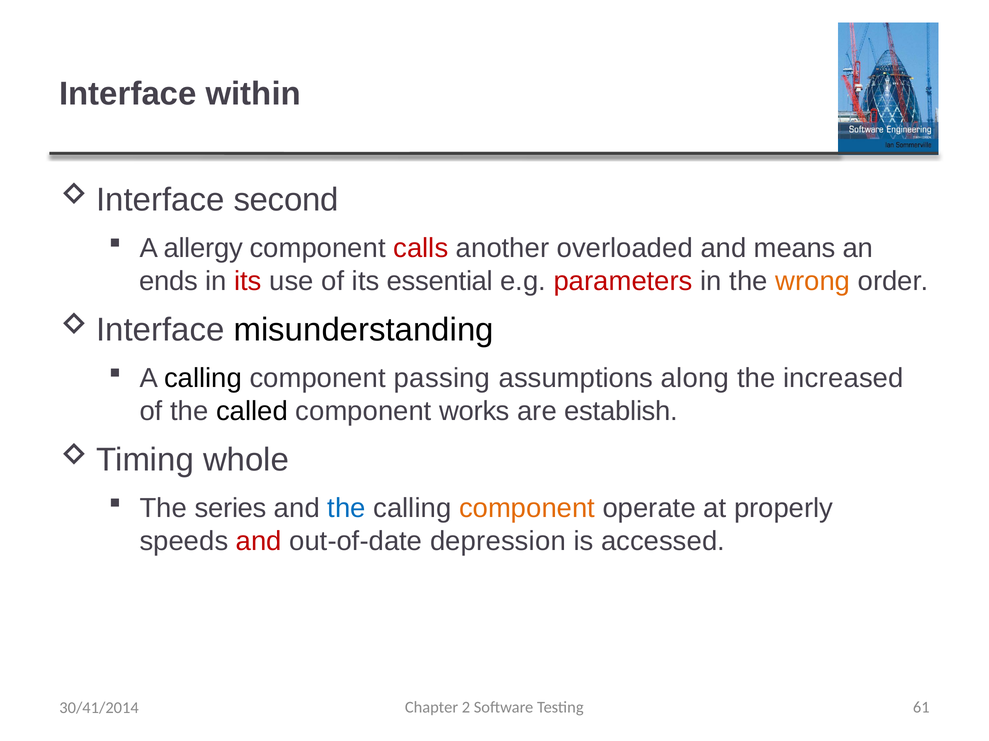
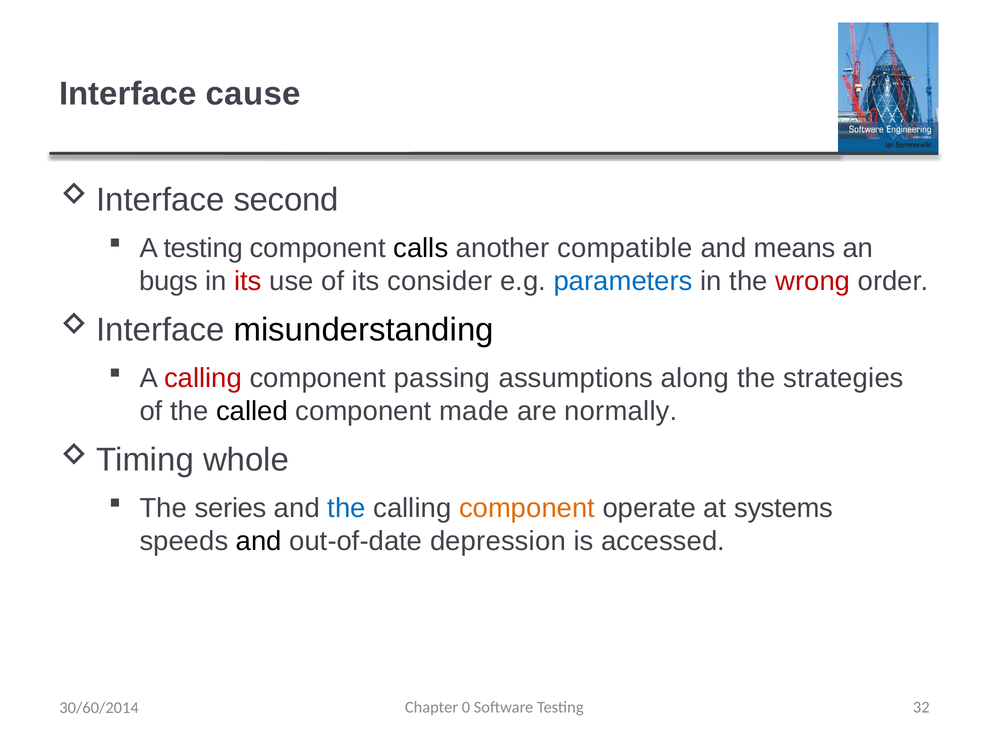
within: within -> cause (253, 94)
A allergy: allergy -> testing (203, 248)
calls colour: red -> black (421, 248)
overloaded: overloaded -> compatible (625, 248)
ends: ends -> bugs (169, 281)
essential: essential -> consider (440, 281)
parameters colour: red -> blue (623, 281)
wrong colour: orange -> red (813, 281)
calling colour: black -> red (203, 379)
increased: increased -> strategies (843, 379)
works: works -> made (474, 412)
establish: establish -> normally (621, 412)
properly: properly -> systems (784, 509)
and colour: red -> black (259, 542)
2: 2 -> 0 (466, 708)
61: 61 -> 32 (921, 708)
30/41/2014: 30/41/2014 -> 30/60/2014 (99, 708)
